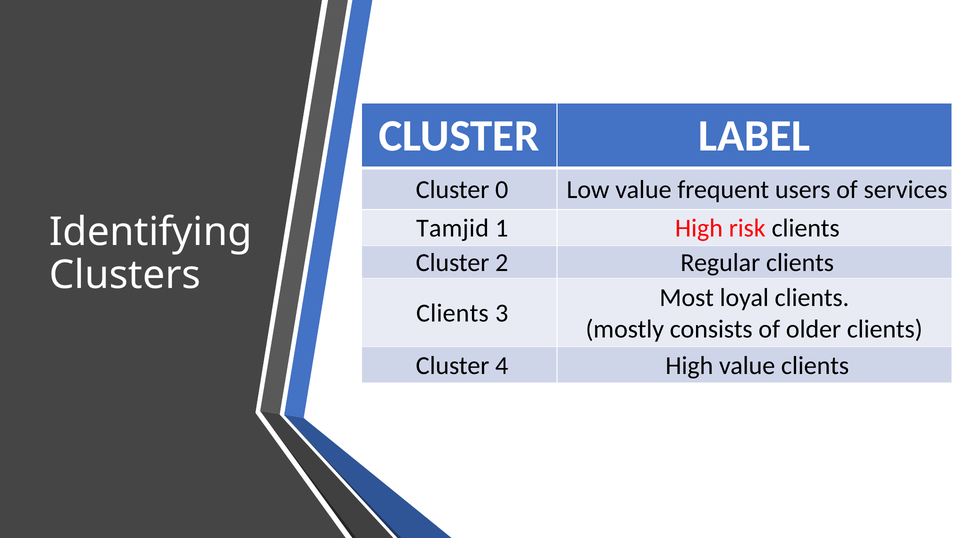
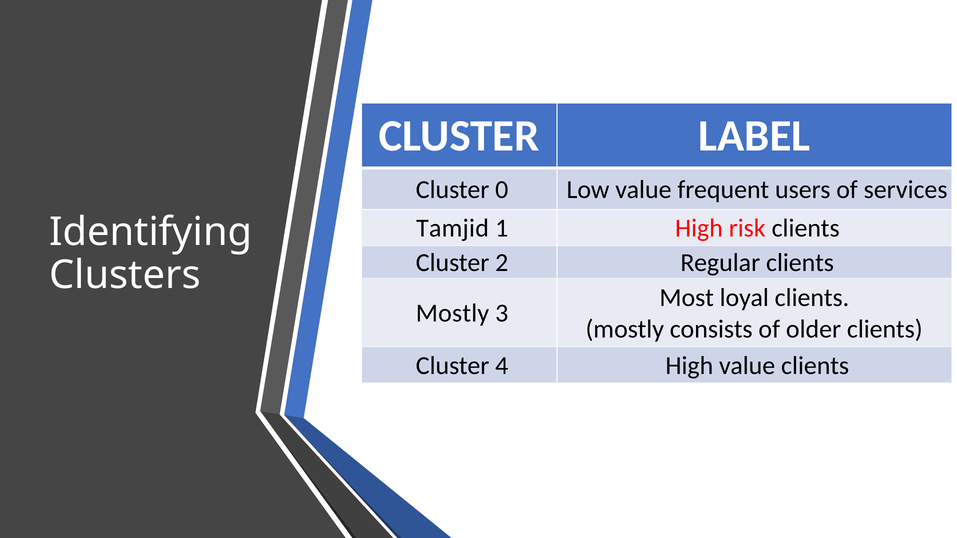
Clients: Clients -> Mostly (453, 314)
